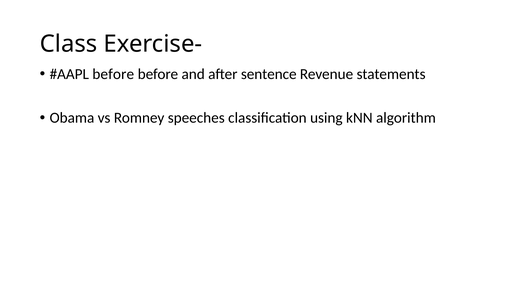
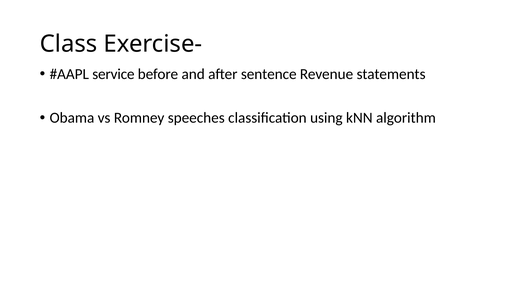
before: before -> service (113, 74)
